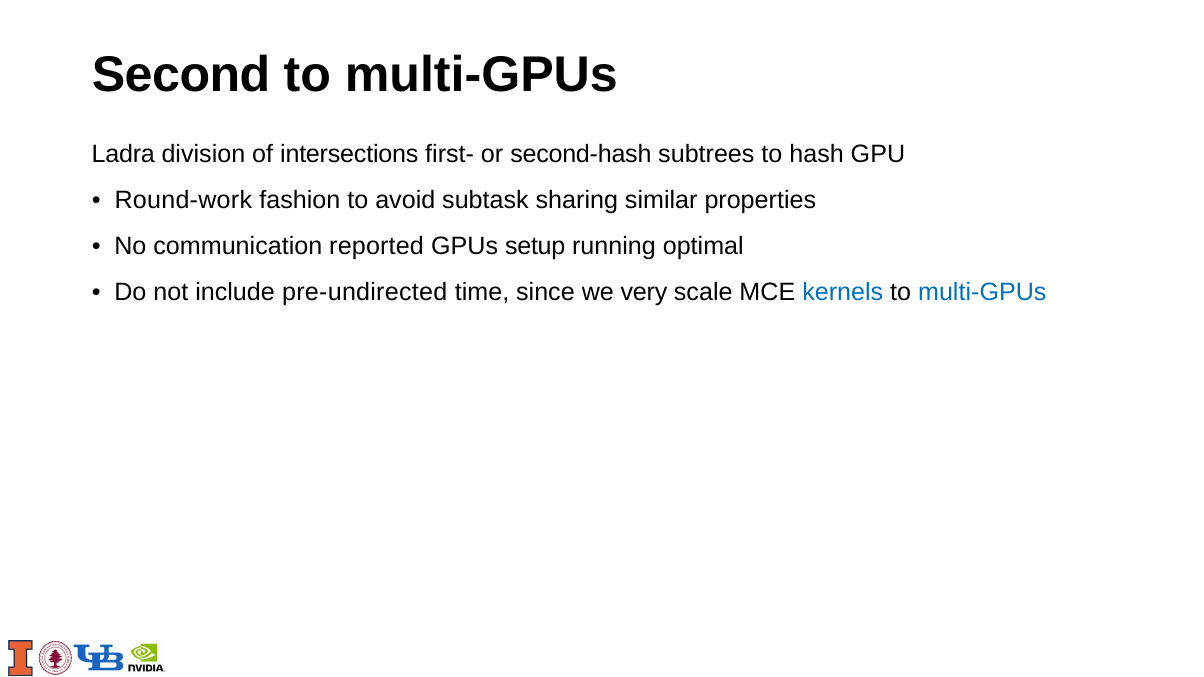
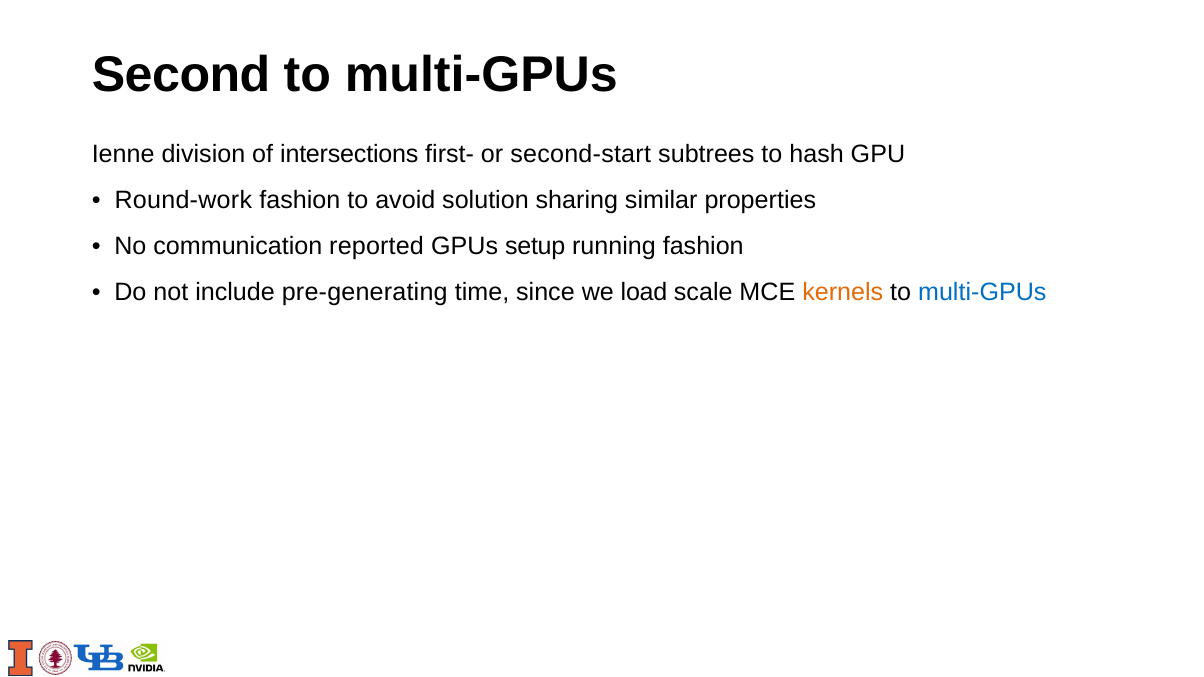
Ladra: Ladra -> Ienne (123, 154)
second-hash: second-hash -> second-start (581, 154)
subtask: subtask -> solution (485, 200)
running optimal: optimal -> fashion (703, 246)
pre-undirected: pre-undirected -> pre-generating (365, 292)
very: very -> load (644, 292)
kernels colour: blue -> orange (843, 292)
